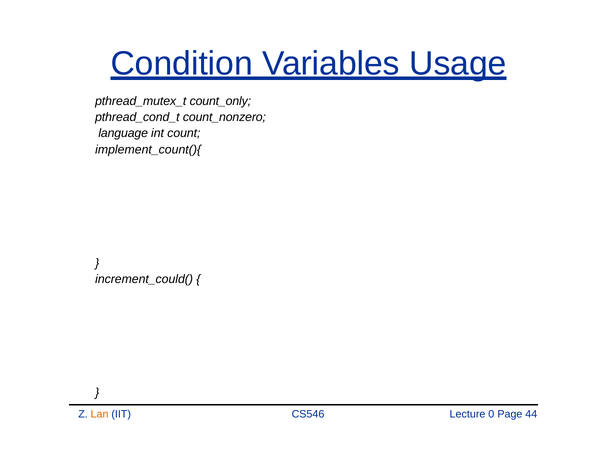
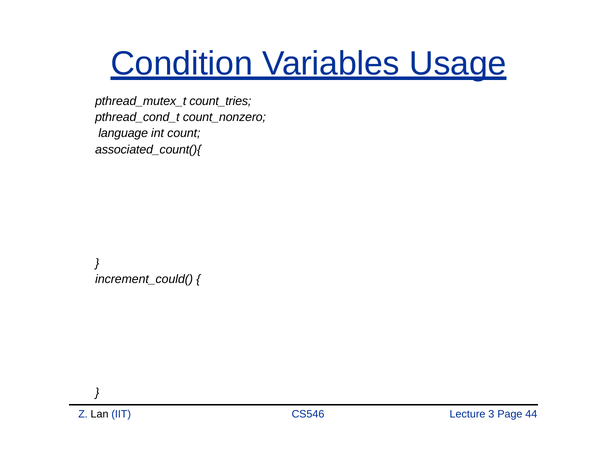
count_only: count_only -> count_tries (220, 101)
implement_count(){: implement_count(){ -> associated_count(){ (148, 150)
Lan colour: orange -> black (100, 414)
0: 0 -> 3 (491, 414)
